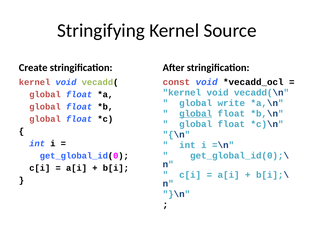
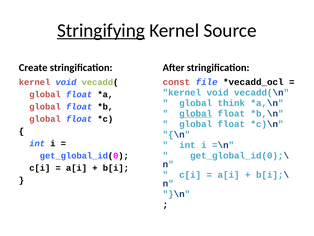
Stringifying underline: none -> present (101, 30)
const void: void -> file (207, 82)
write: write -> think (231, 103)
